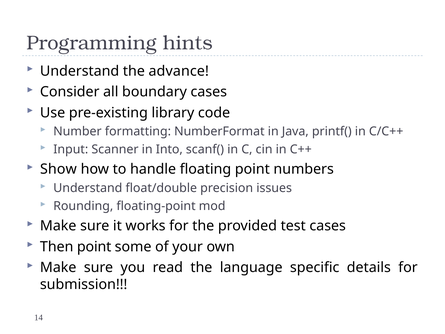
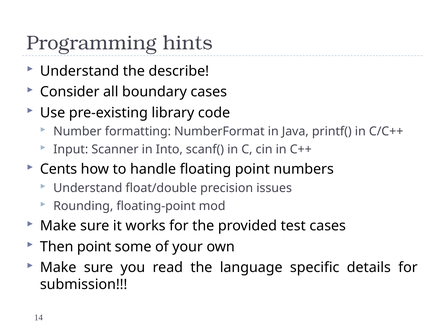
advance: advance -> describe (179, 71)
Show: Show -> Cents (59, 169)
